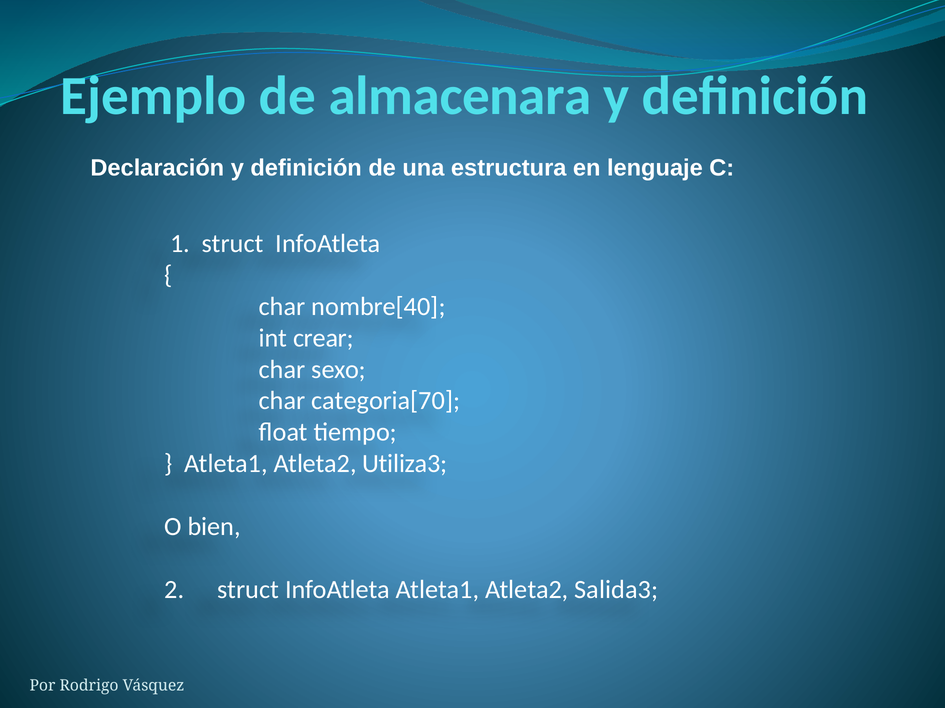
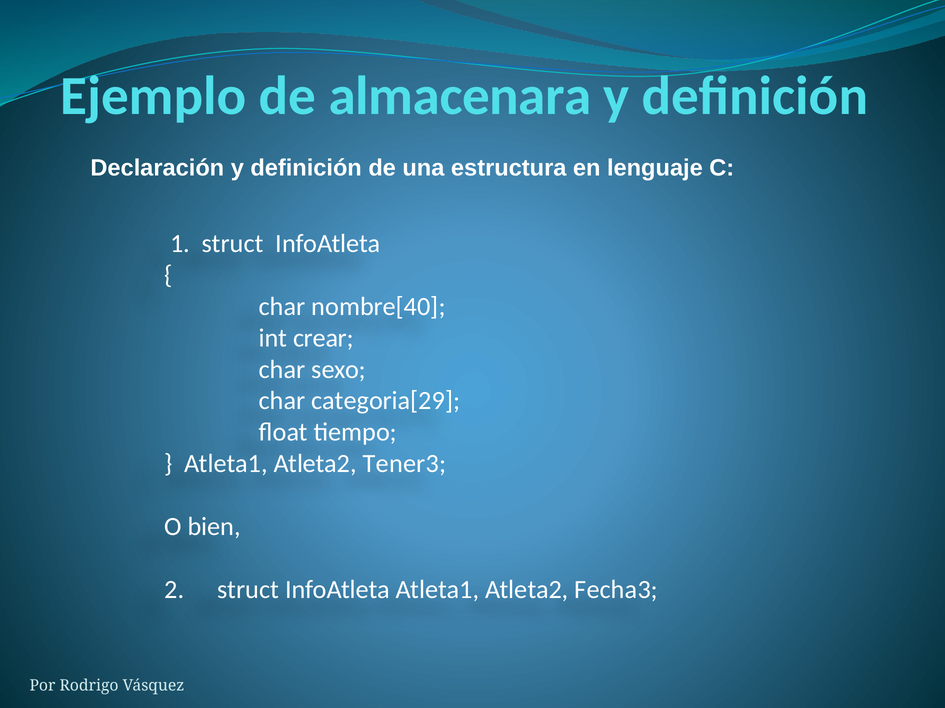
categoria[70: categoria[70 -> categoria[29 (386, 401)
Utiliza3: Utiliza3 -> Tener3 (405, 464)
Salida3: Salida3 -> Fecha3 (616, 590)
